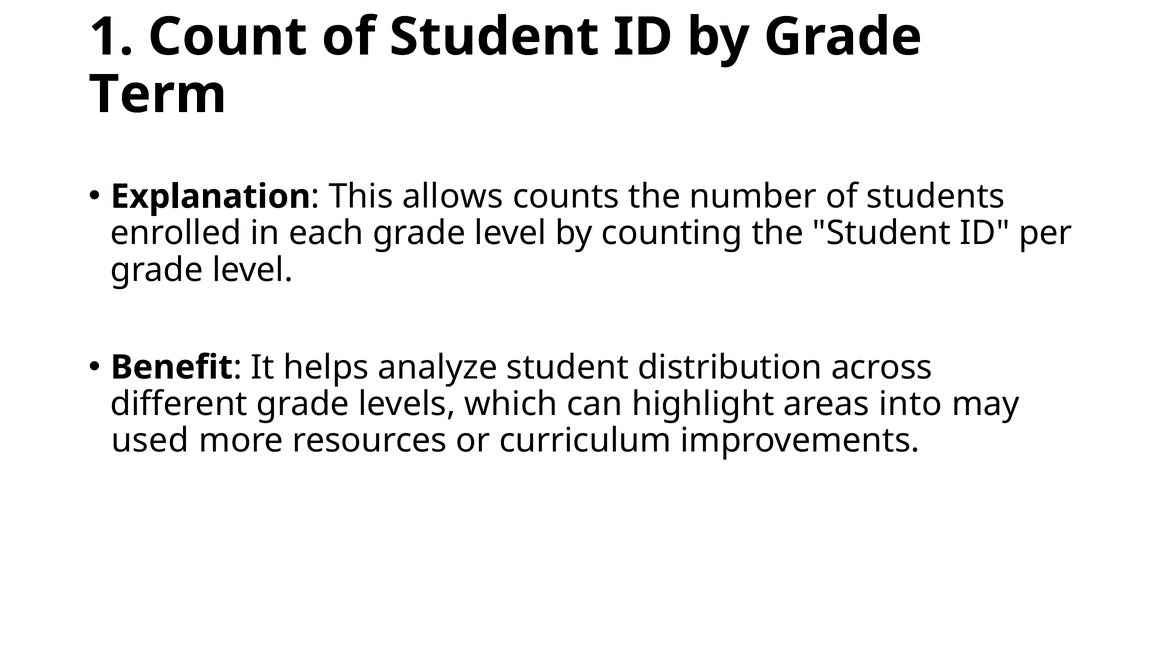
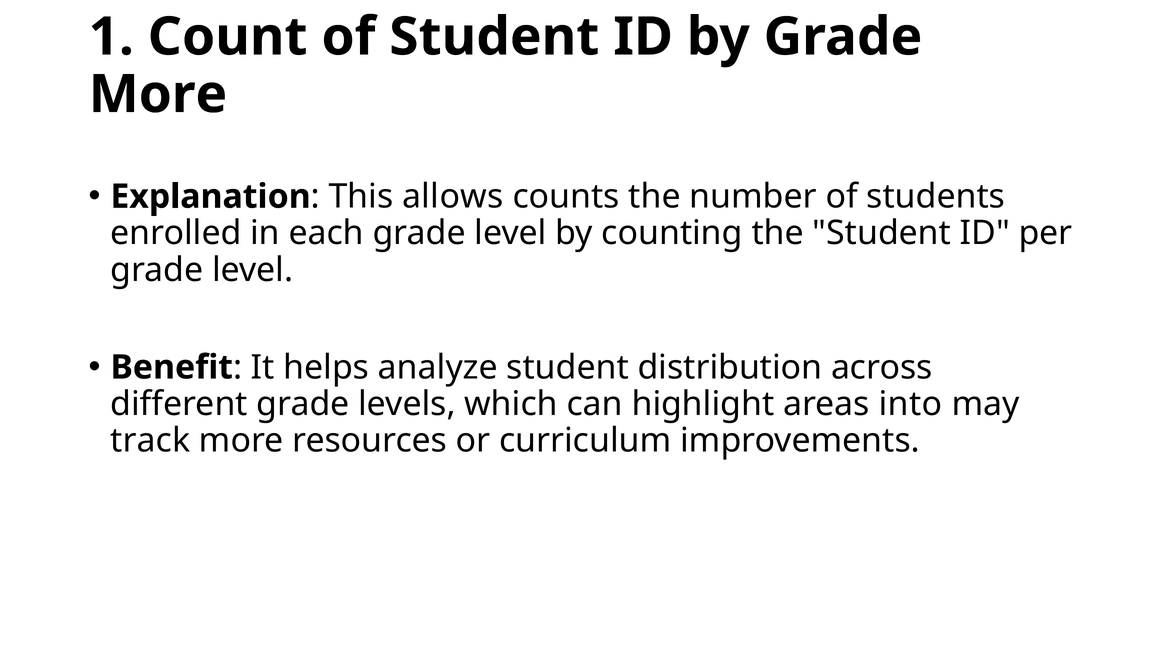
Term: Term -> More (158, 94)
used: used -> track (150, 440)
